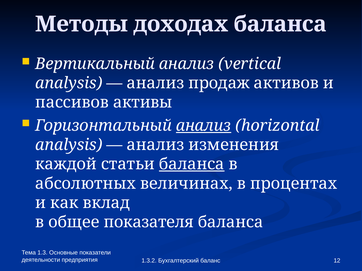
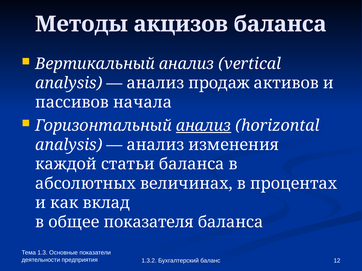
доходах: доходах -> акцизов (181, 24)
активы: активы -> начала (143, 102)
баланса underline: present -> none (192, 164)
